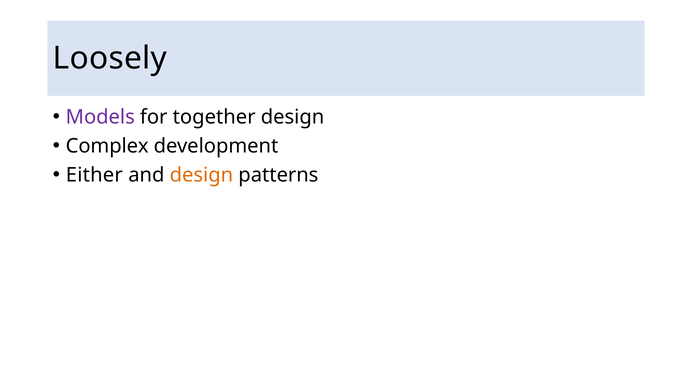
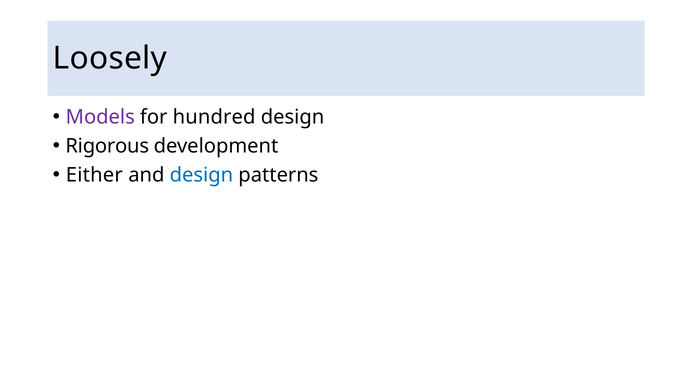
together: together -> hundred (214, 117)
Complex: Complex -> Rigorous (107, 146)
design colour: orange -> blue (201, 175)
